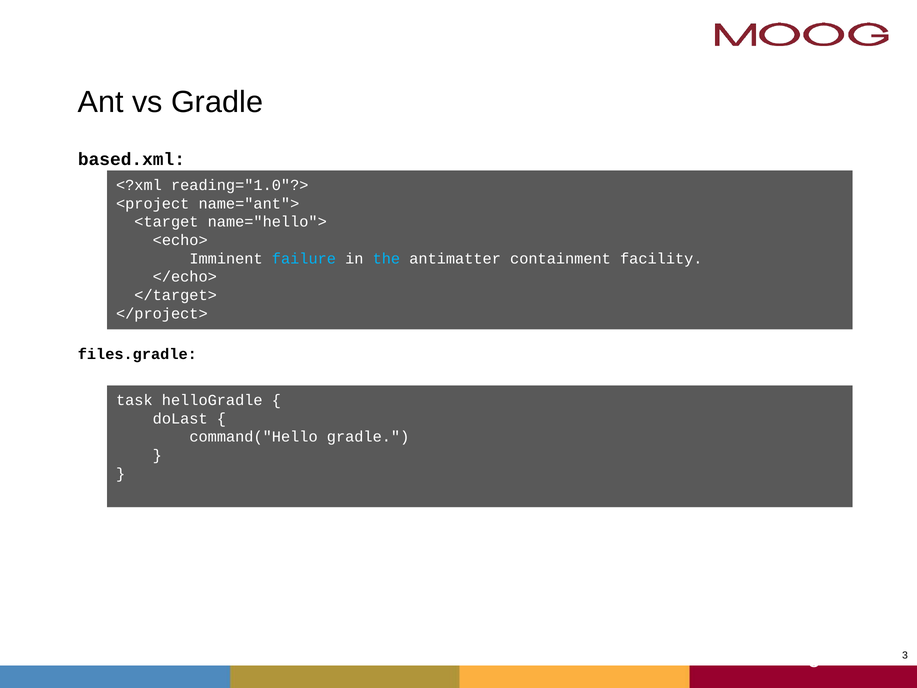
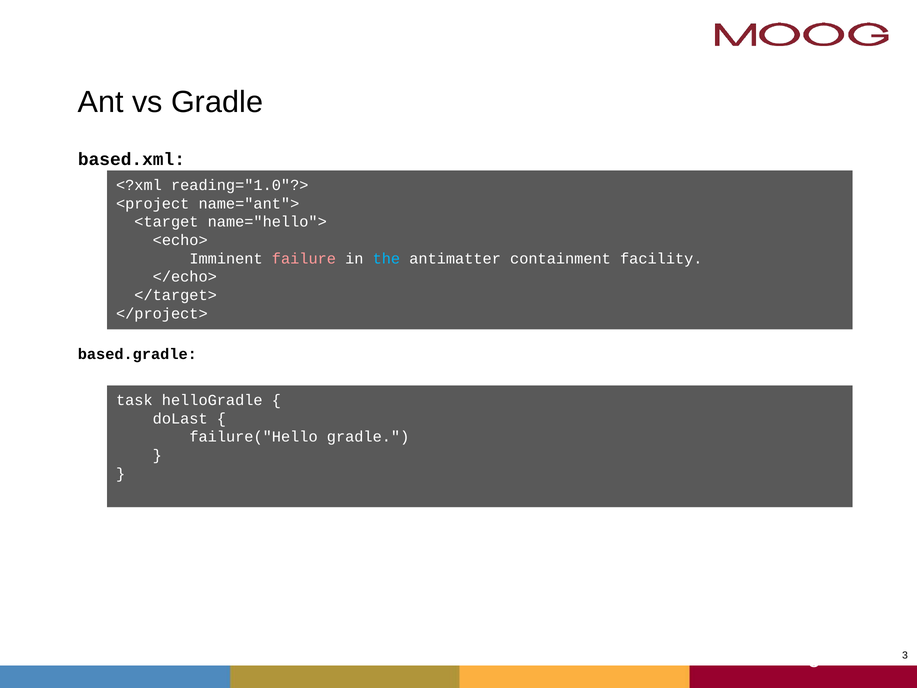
failure colour: light blue -> pink (304, 258)
files.gradle: files.gradle -> based.gradle (137, 354)
command("Hello: command("Hello -> failure("Hello (254, 437)
